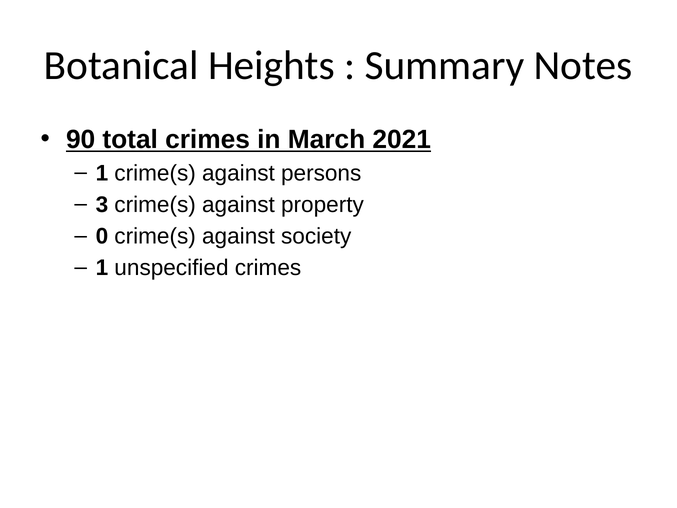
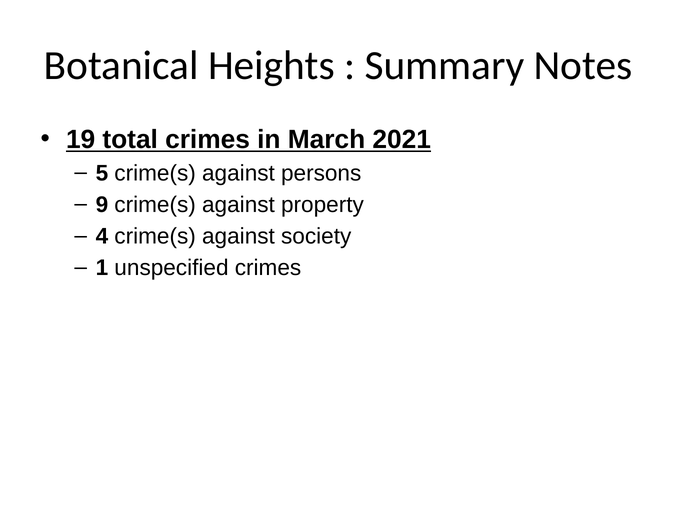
90: 90 -> 19 (81, 140)
1: 1 -> 5 (102, 173)
3: 3 -> 9 (102, 205)
0: 0 -> 4 (102, 236)
